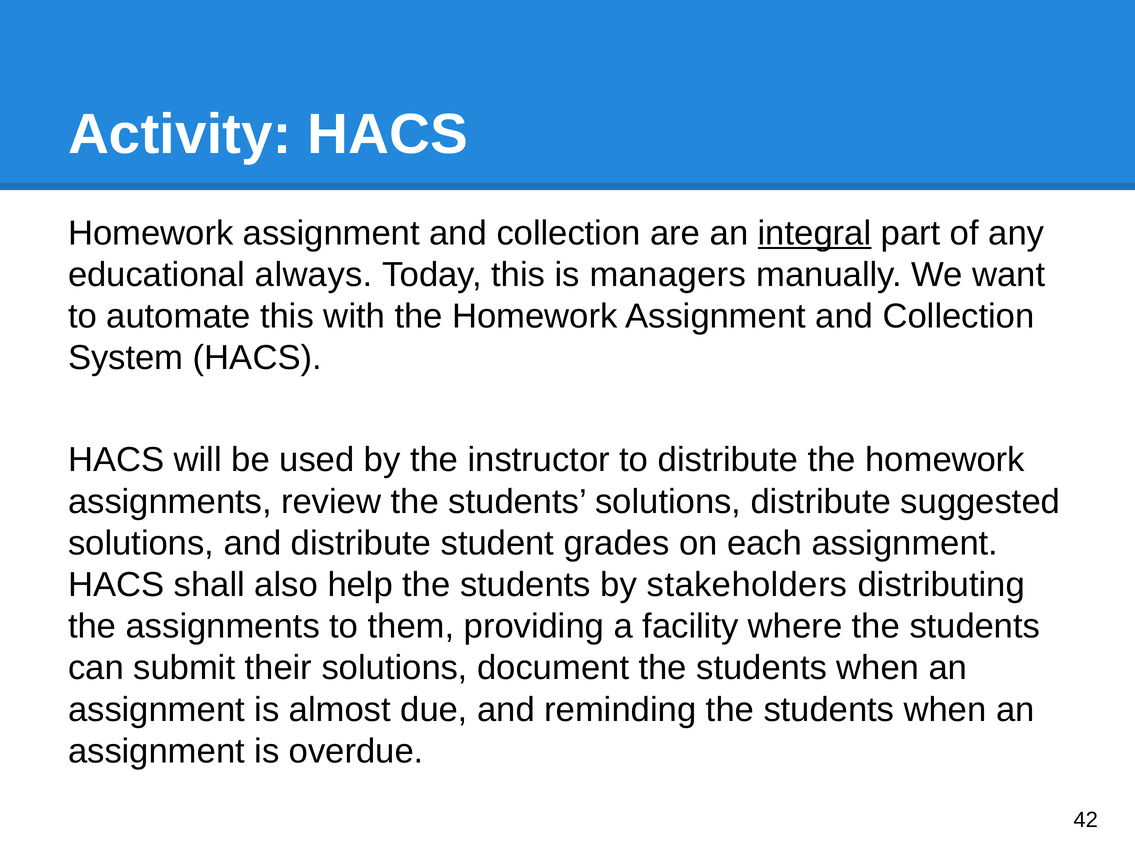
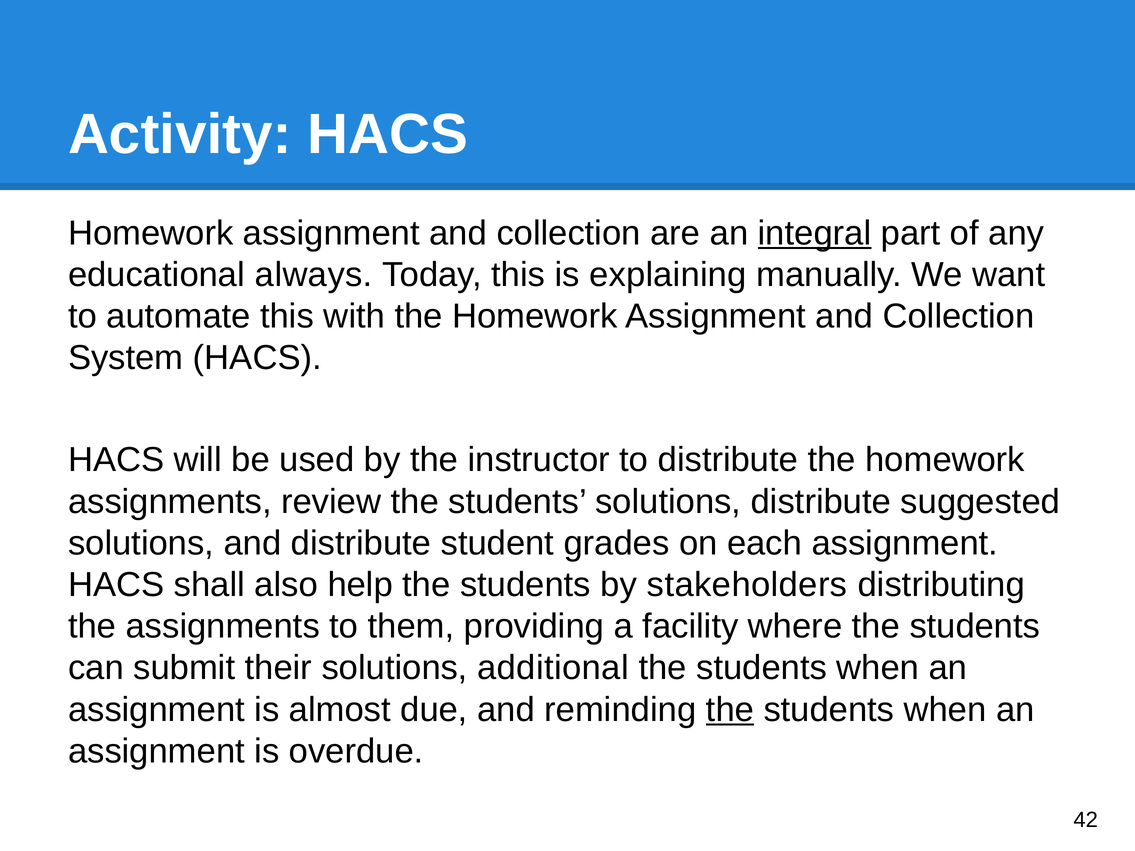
managers: managers -> explaining (668, 275)
document: document -> additional (553, 668)
the underline: none -> present (730, 710)
